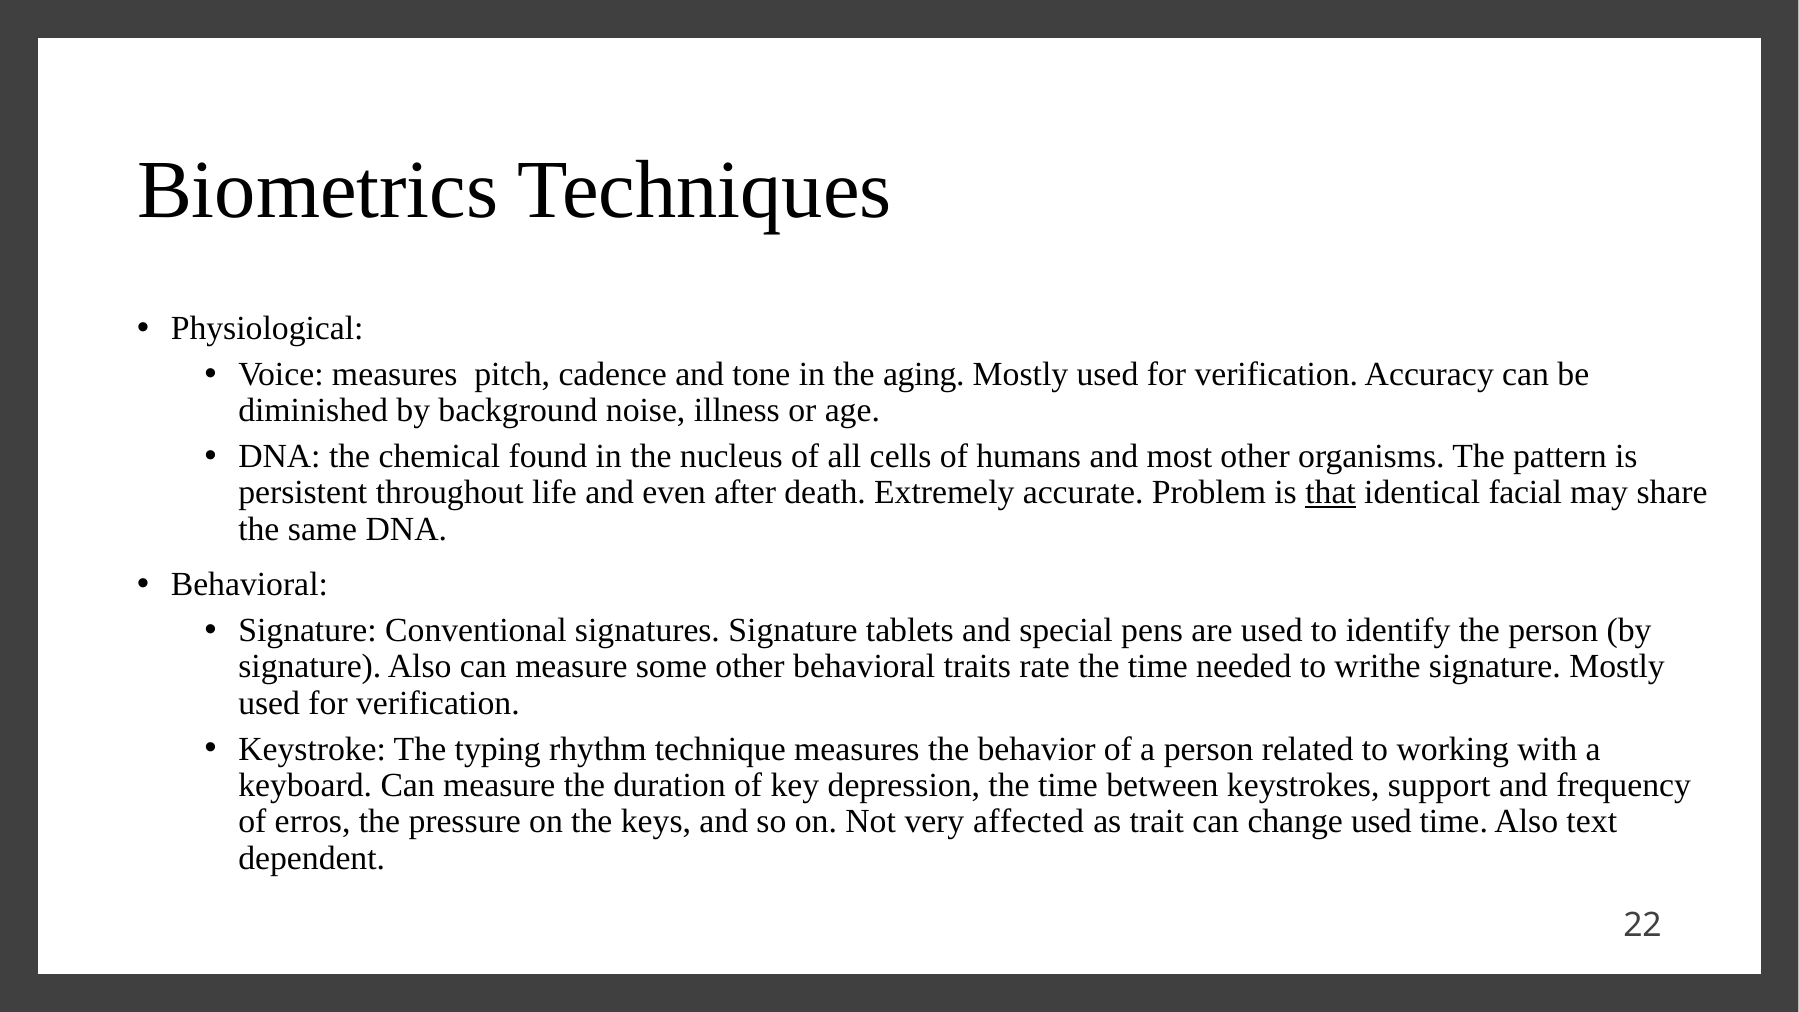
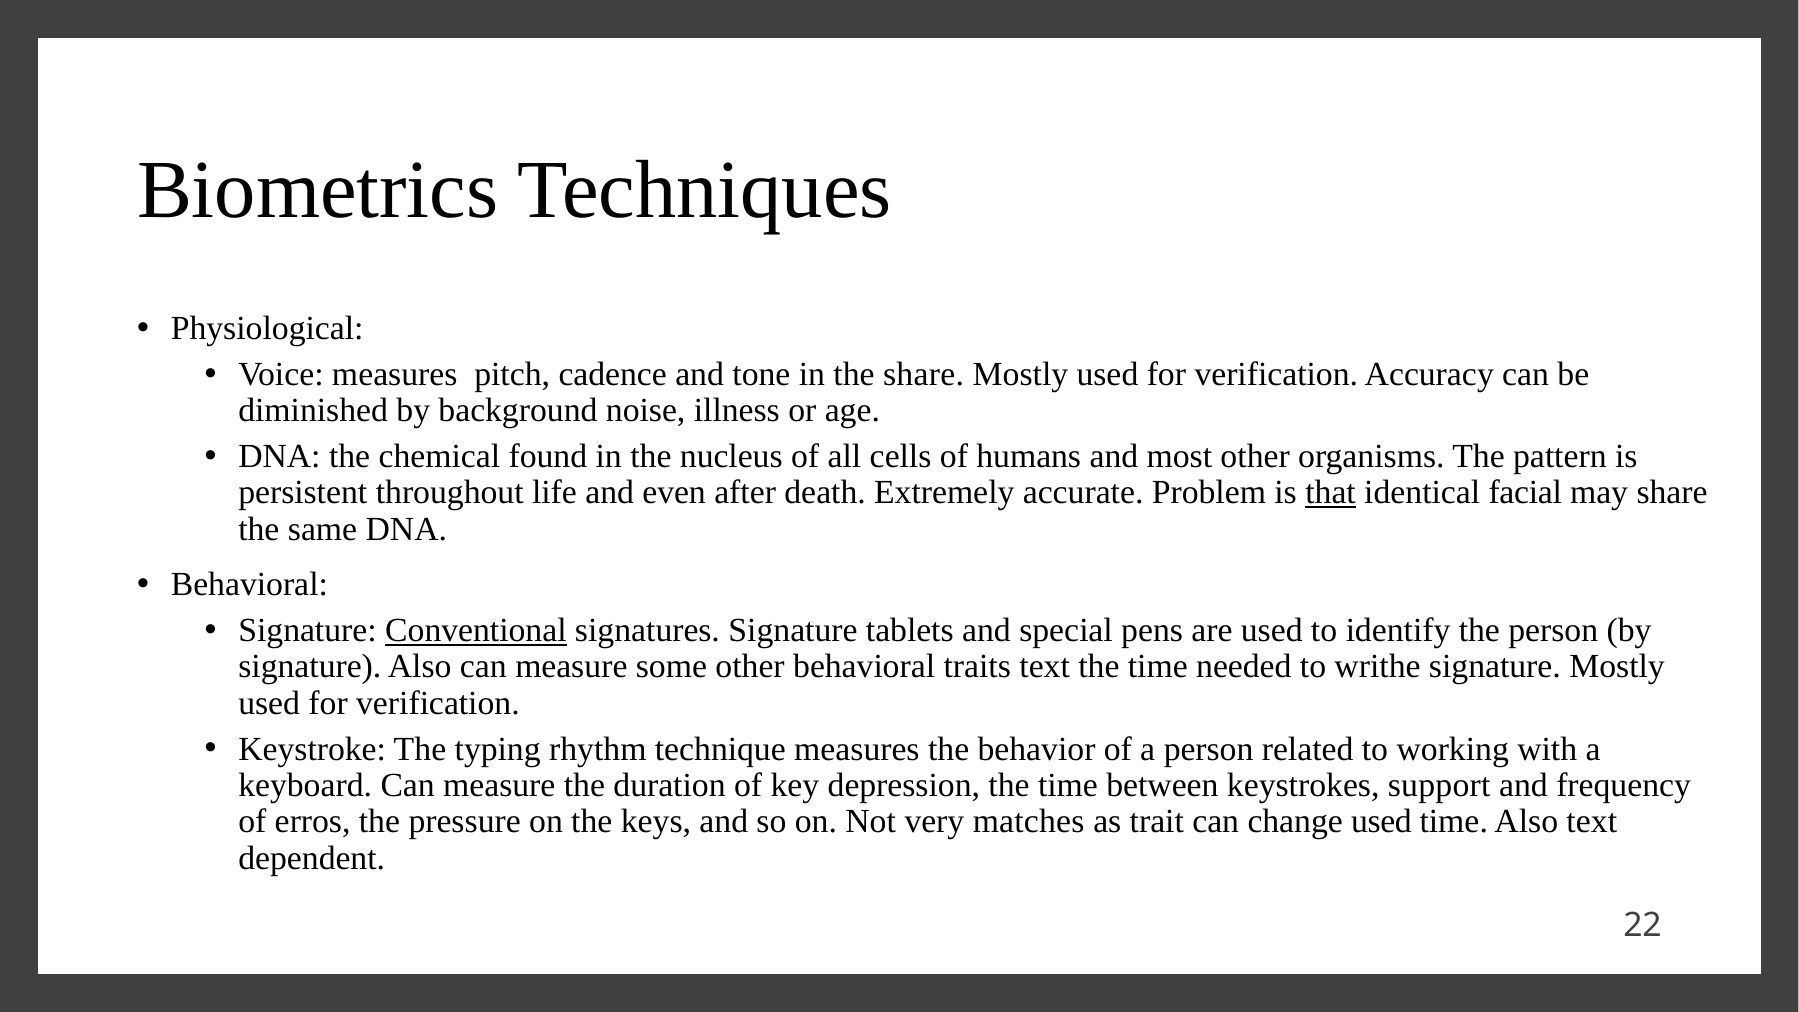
the aging: aging -> share (924, 374)
Conventional underline: none -> present (476, 630)
traits rate: rate -> text (1045, 667)
affected: affected -> matches (1029, 822)
